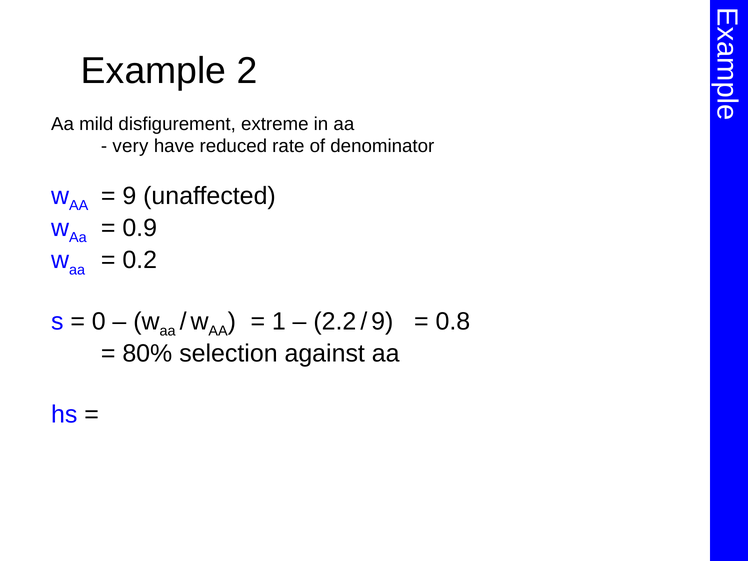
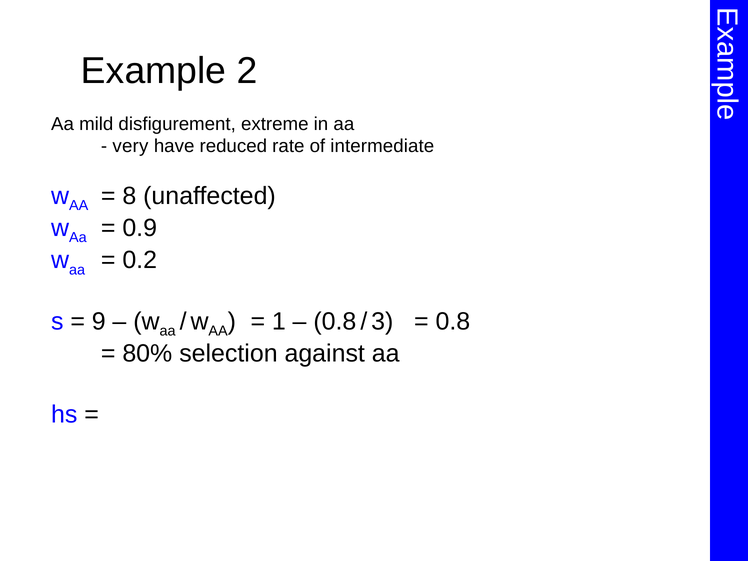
denominator: denominator -> intermediate (382, 146)
9: 9 -> 8 (129, 196)
0: 0 -> 9 (99, 321)
2.2: 2.2 -> 0.8 (335, 321)
9: 9 -> 3 (382, 321)
